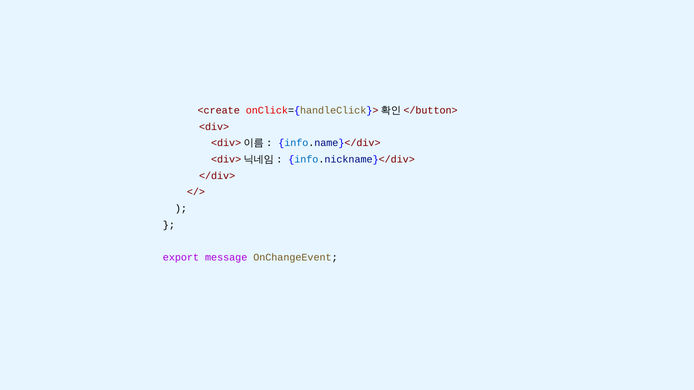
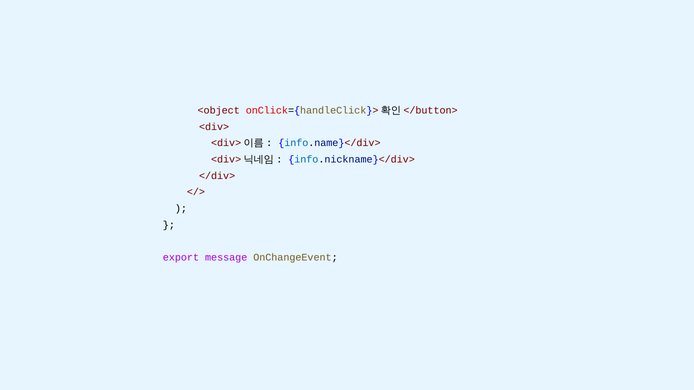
<create: <create -> <object (219, 110)
